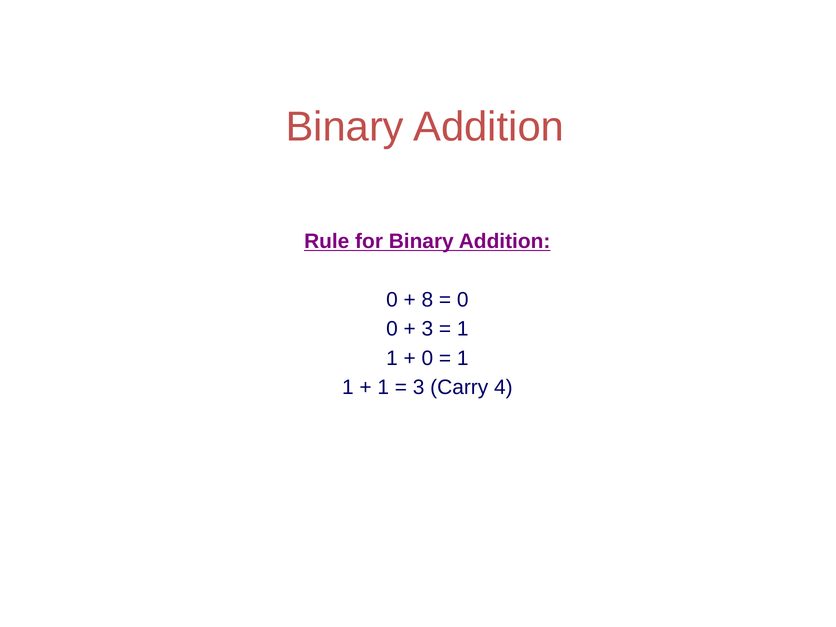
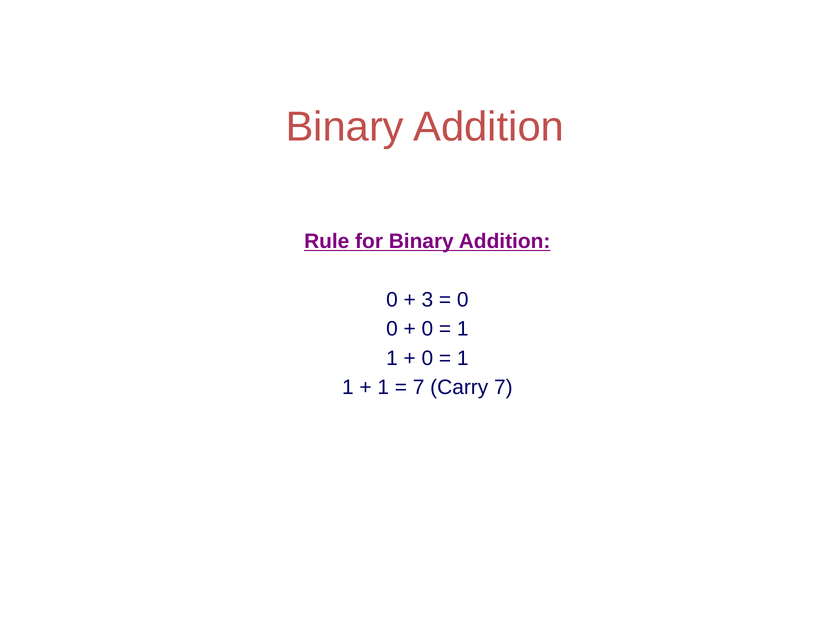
8: 8 -> 3 (427, 300)
3: 3 -> 0 (427, 329)
3: 3 -> 7 (419, 387)
Carry 4: 4 -> 7 (503, 387)
